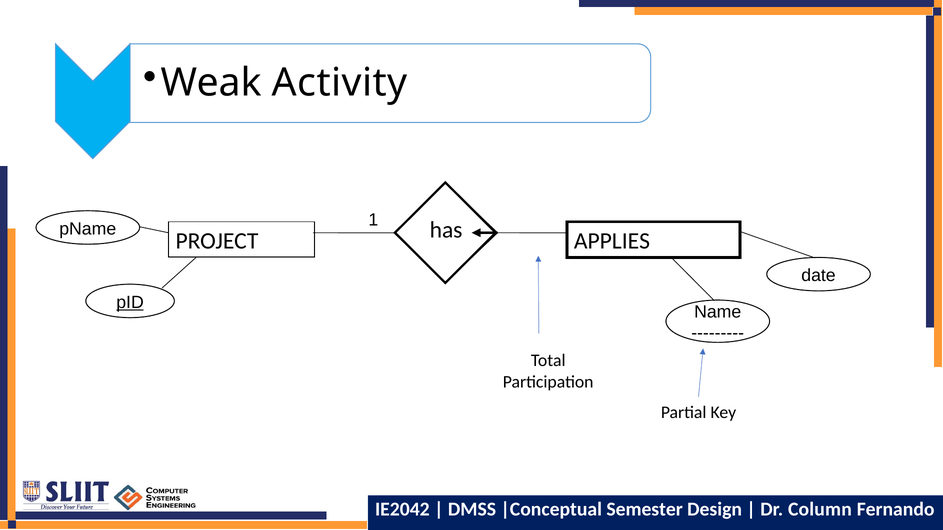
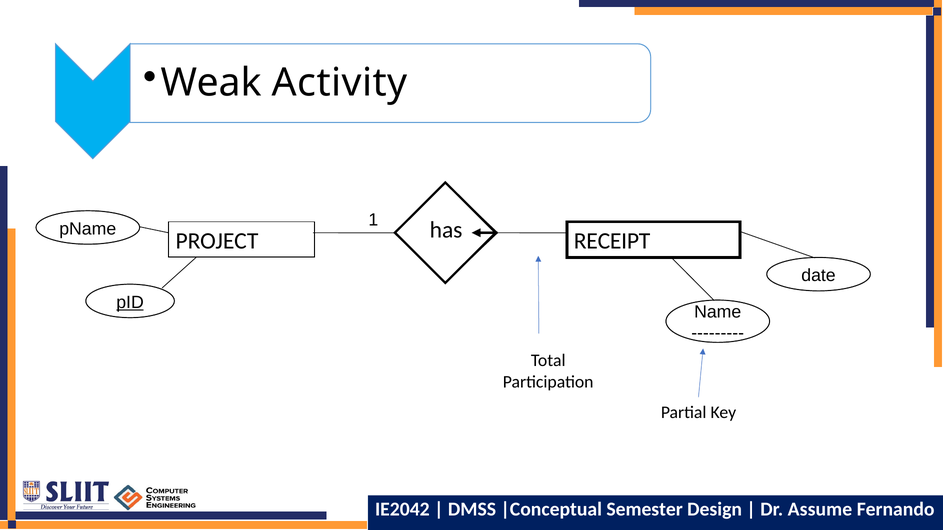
APPLIES: APPLIES -> RECEIPT (612, 241)
Column: Column -> Assume (820, 510)
